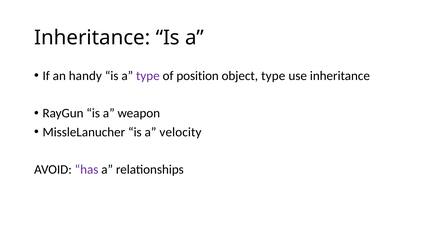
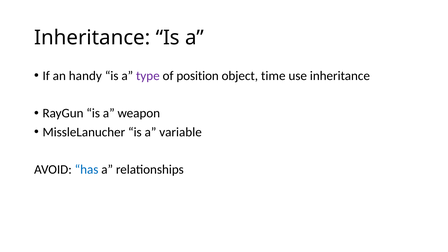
object type: type -> time (273, 76)
velocity: velocity -> variable (181, 132)
has colour: purple -> blue (87, 170)
